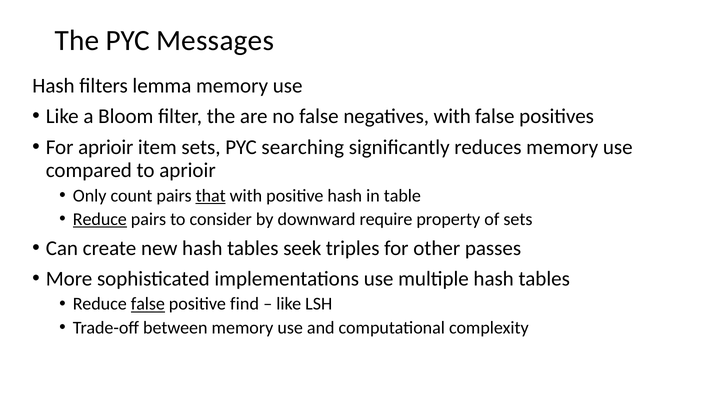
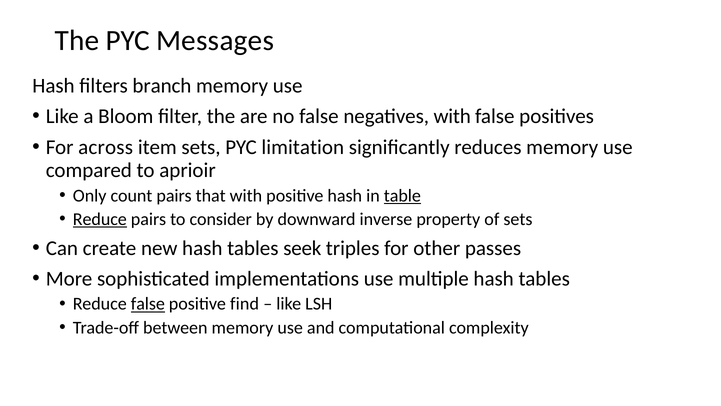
lemma: lemma -> branch (162, 86)
For aprioir: aprioir -> across (106, 147)
searching: searching -> limitation (303, 147)
that underline: present -> none (211, 195)
table underline: none -> present (402, 195)
require: require -> inverse (386, 219)
